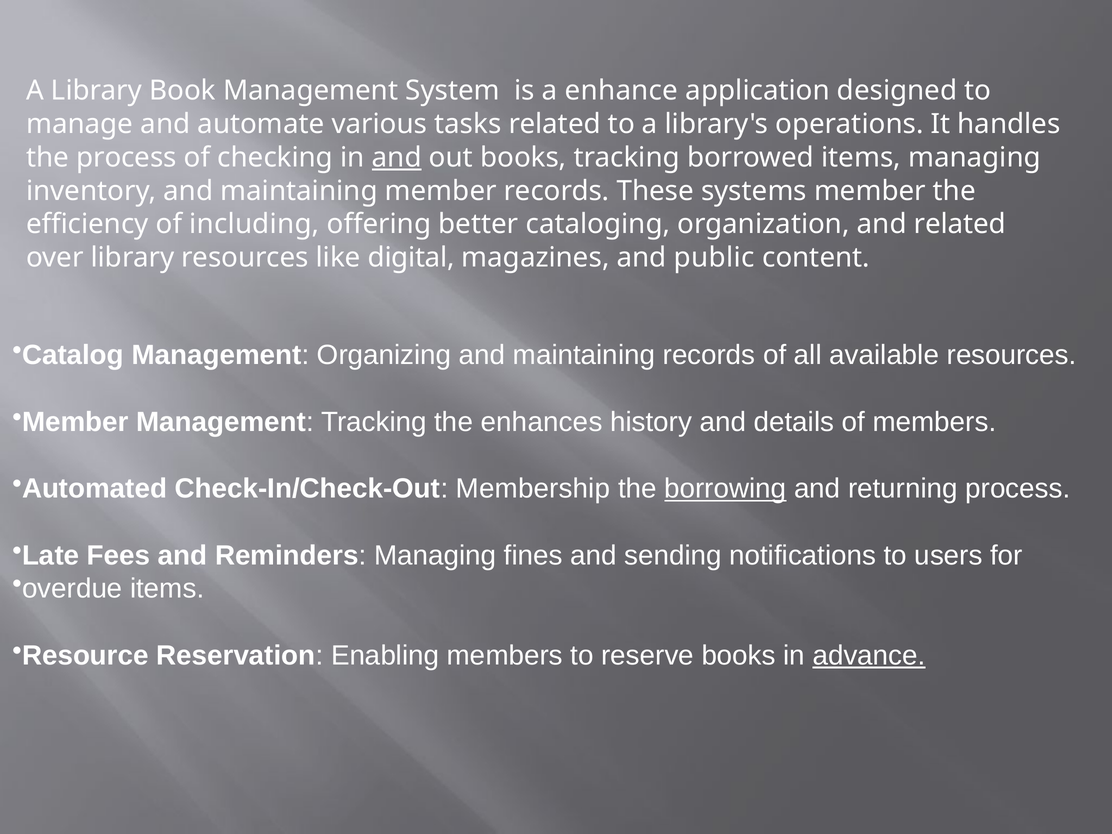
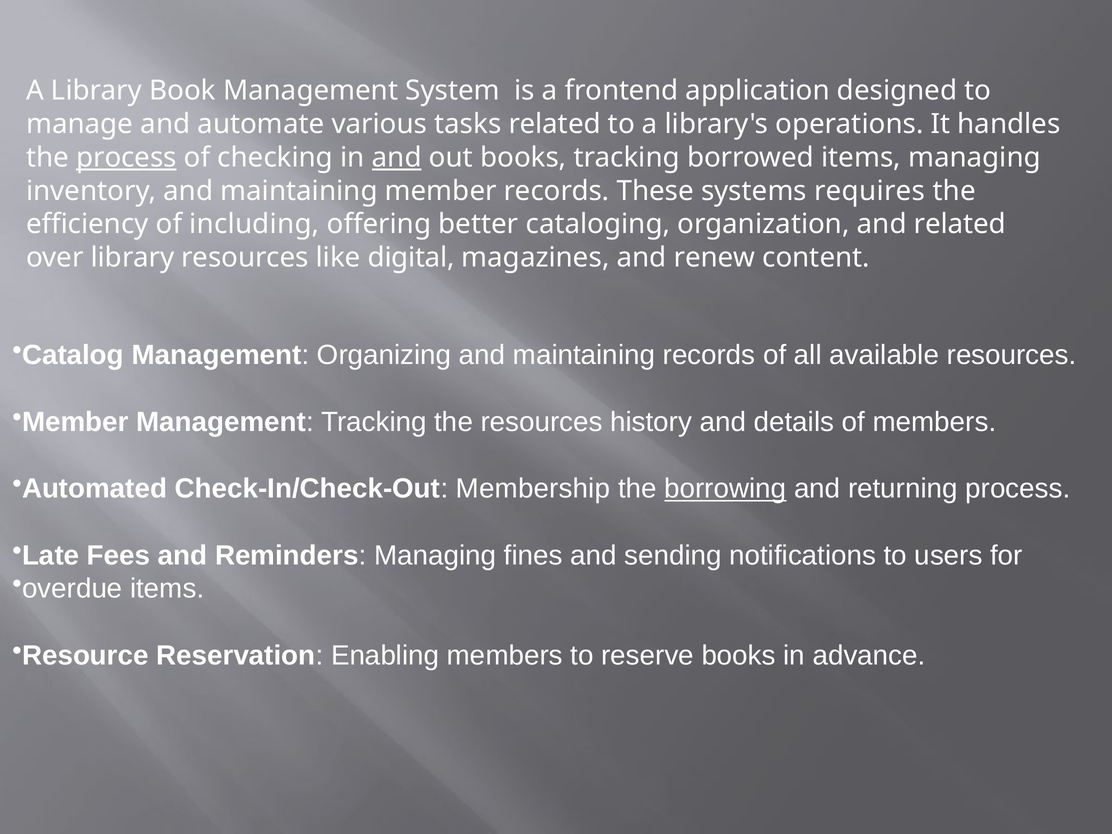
enhance: enhance -> frontend (622, 91)
process underline: none -> present (126, 157)
systems member: member -> requires (870, 191)
public: public -> renew (714, 258)
the enhances: enhances -> resources (542, 422)
advance underline: present -> none (869, 656)
